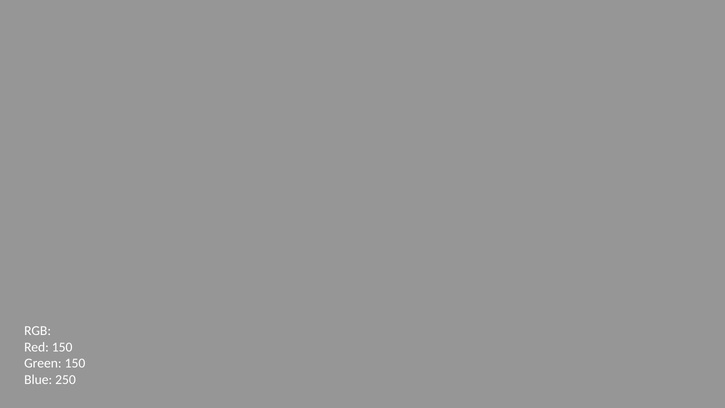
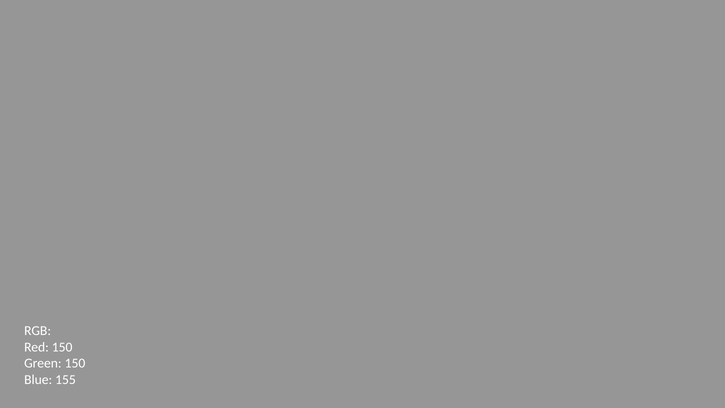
250: 250 -> 155 (66, 380)
